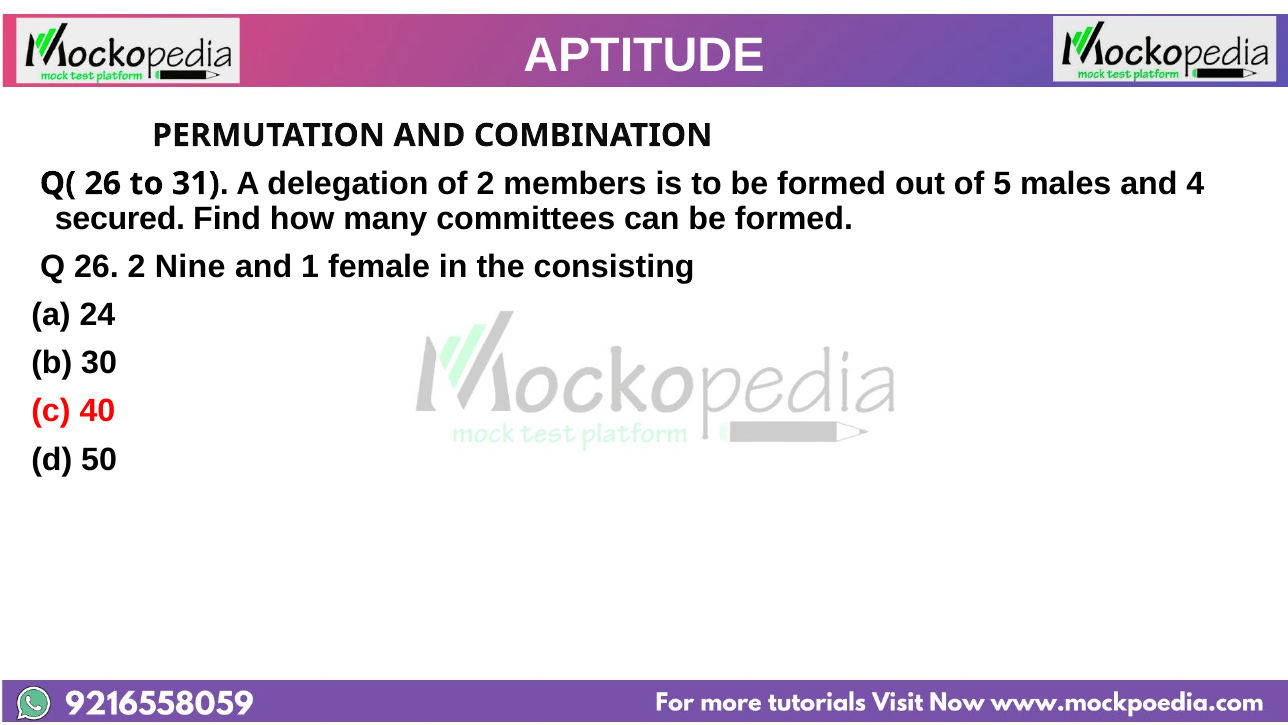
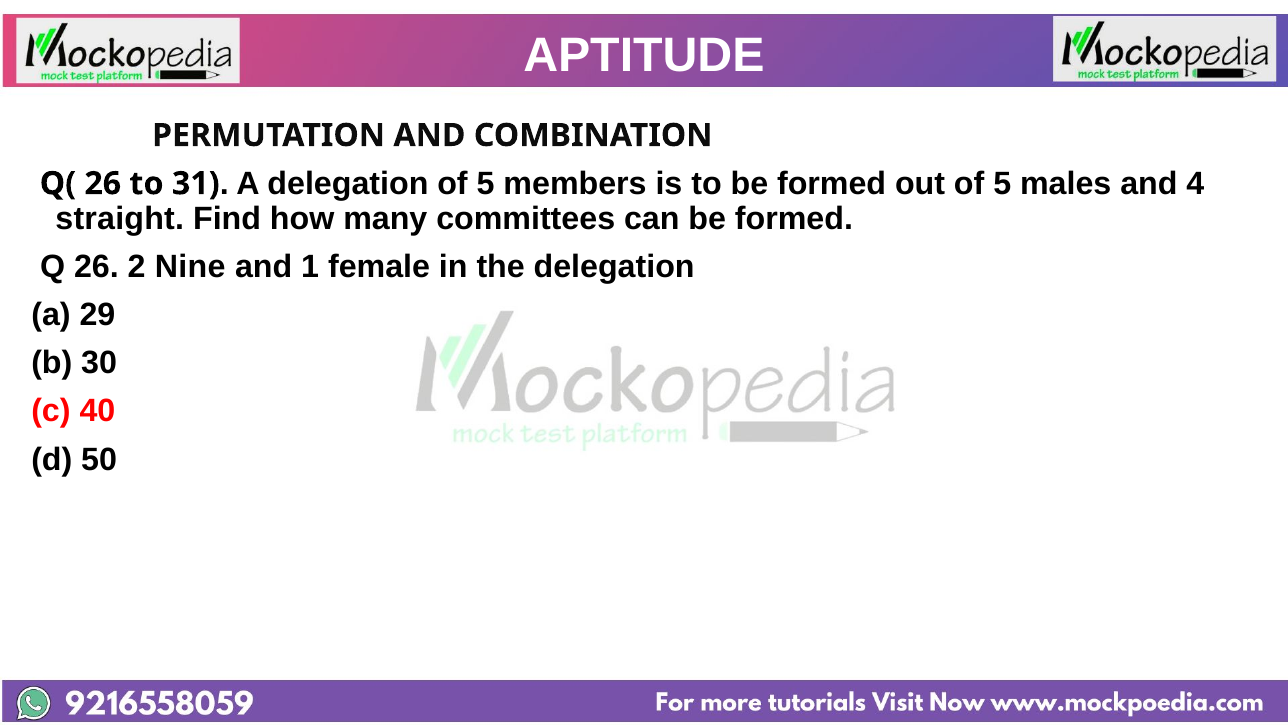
2: 2 -> 5 (486, 183)
secured: secured -> straight (120, 218)
the consisting: consisting -> delegation (614, 266)
24: 24 -> 29 (98, 315)
